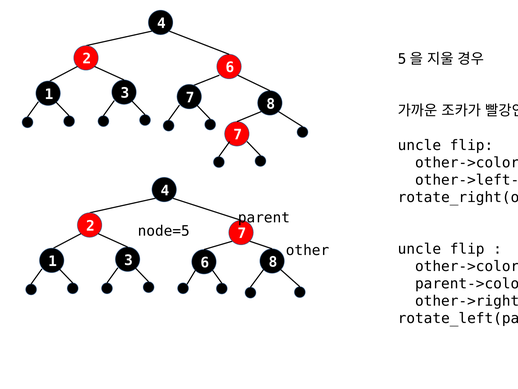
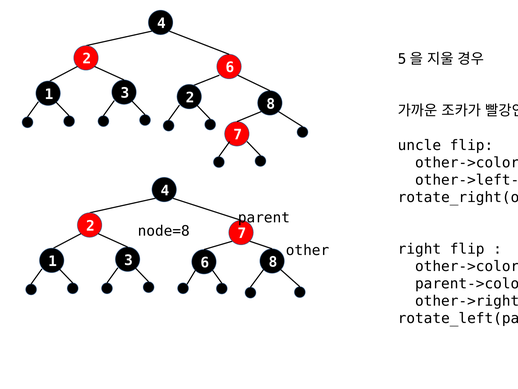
1 7: 7 -> 2 (190, 97)
node=5: node=5 -> node=8 (164, 231)
uncle: uncle -> right (419, 249)
